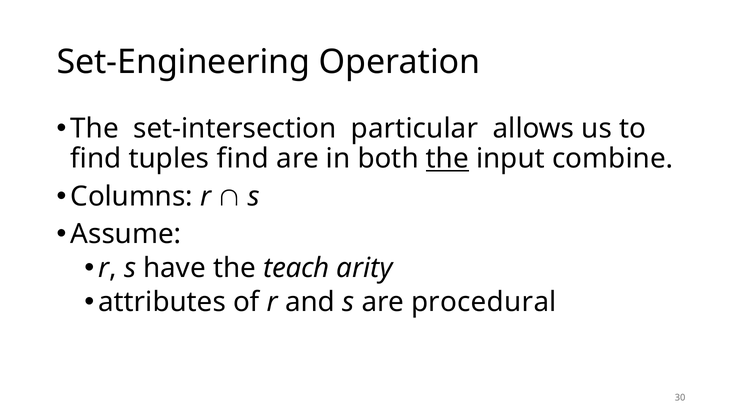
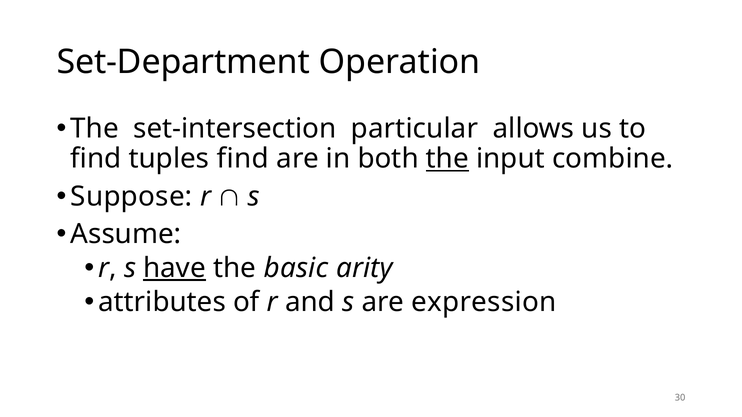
Set-Engineering: Set-Engineering -> Set-Department (183, 62)
Columns: Columns -> Suppose (131, 197)
have underline: none -> present (175, 268)
teach: teach -> basic (296, 268)
procedural: procedural -> expression (484, 302)
